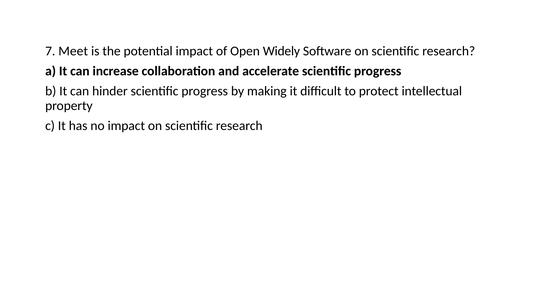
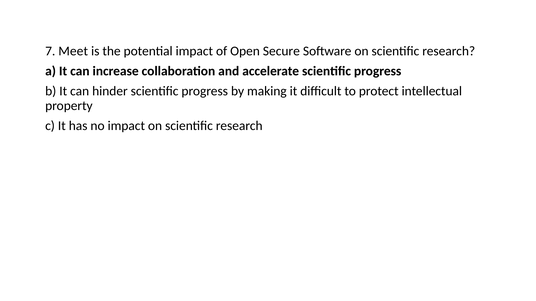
Widely: Widely -> Secure (281, 51)
